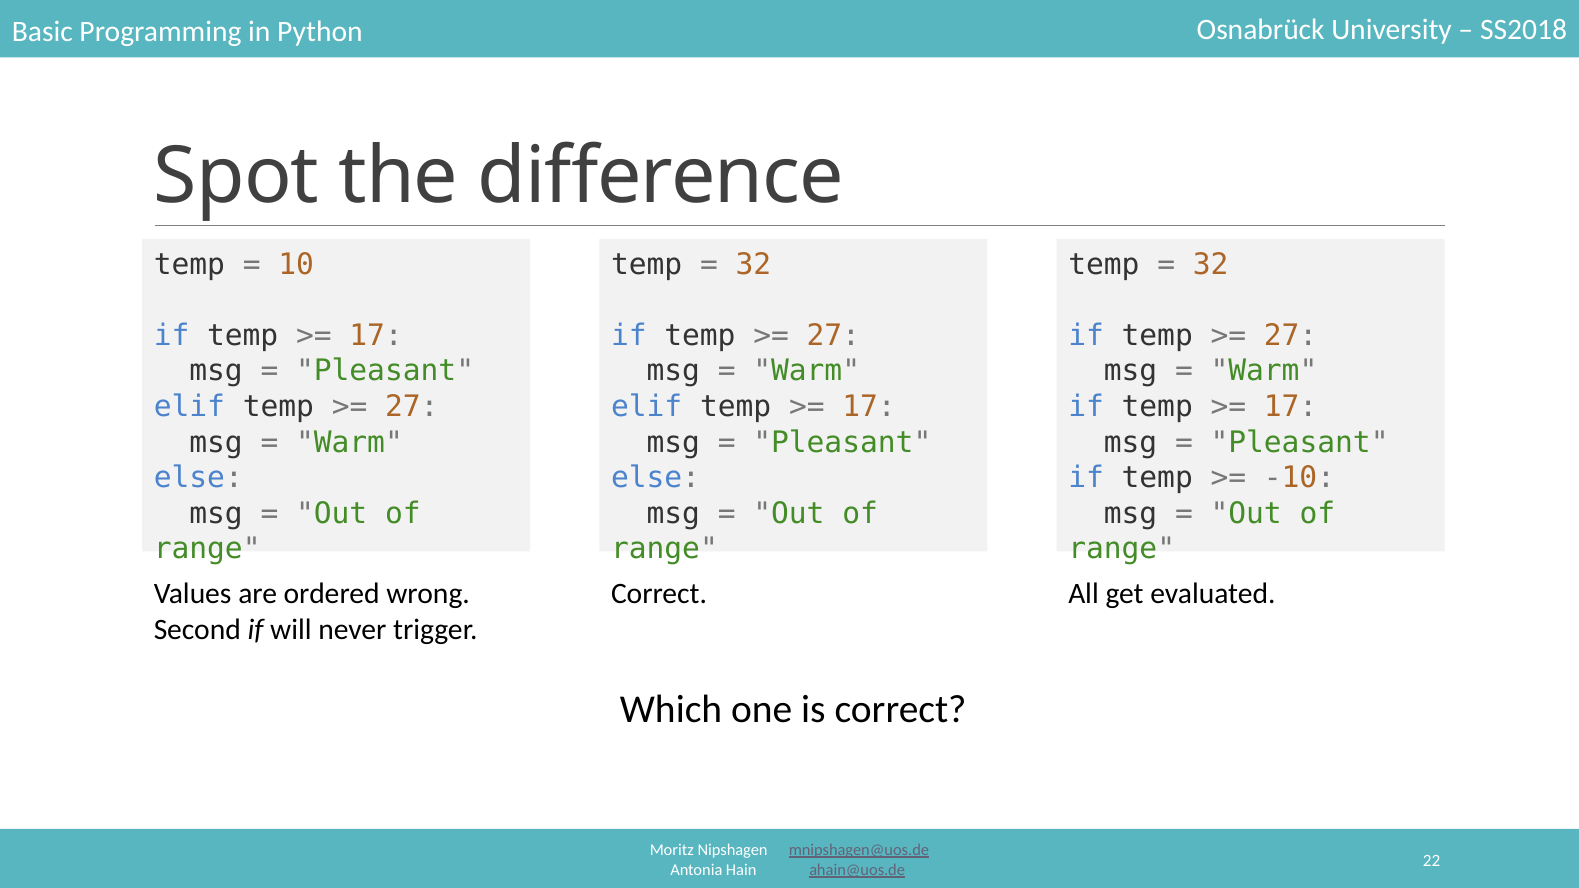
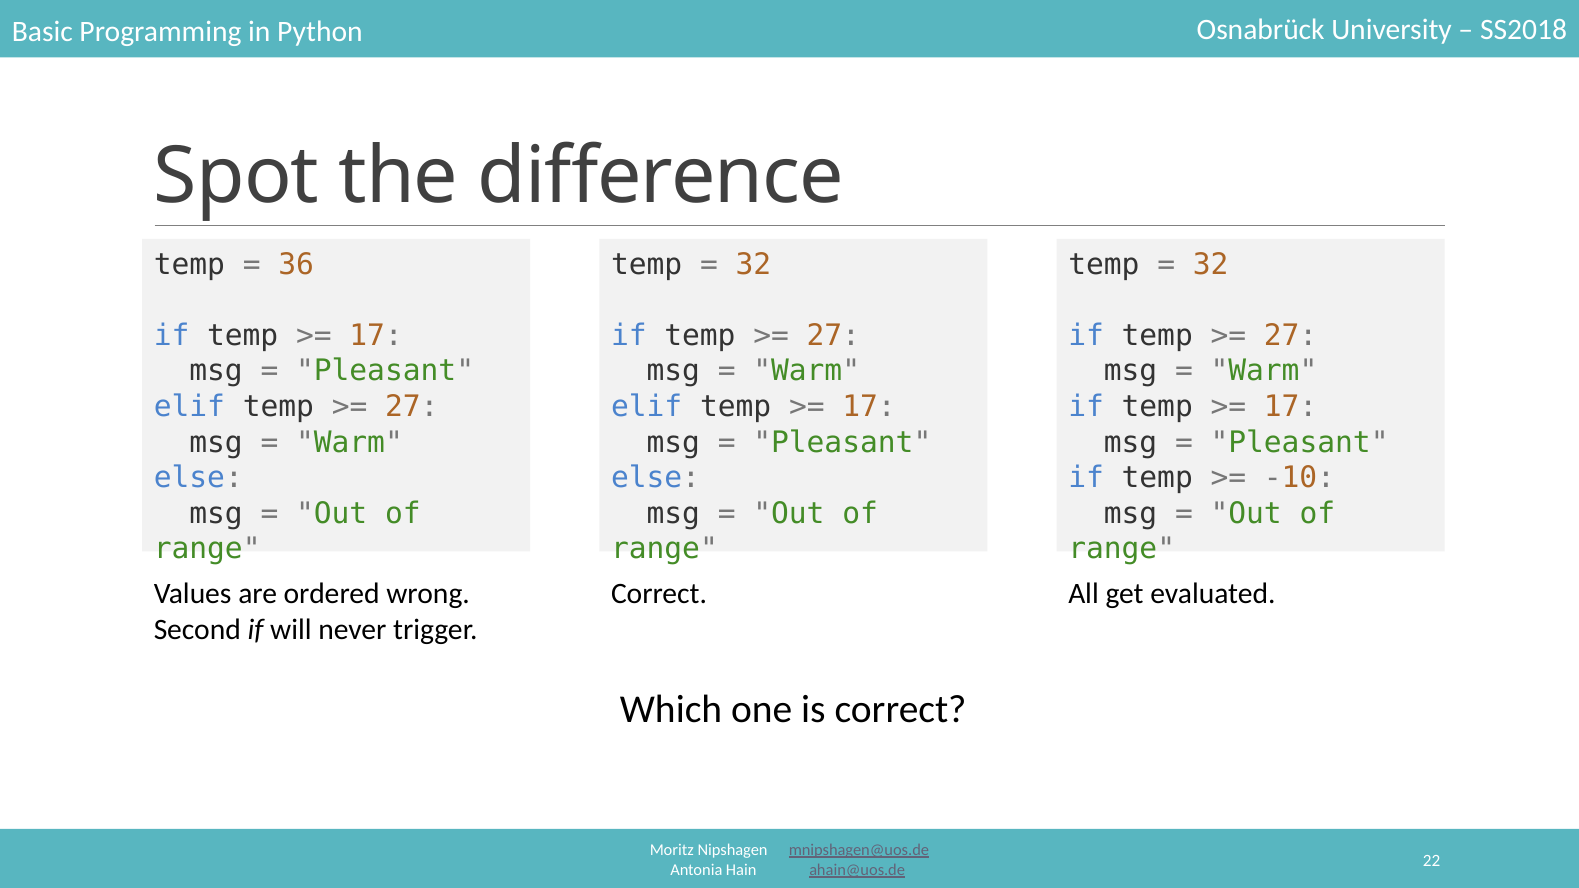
10: 10 -> 36 (296, 265)
